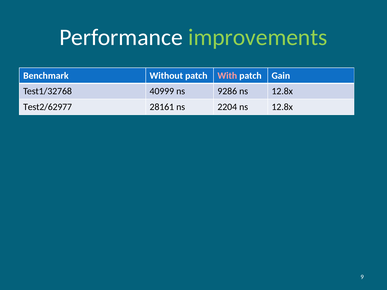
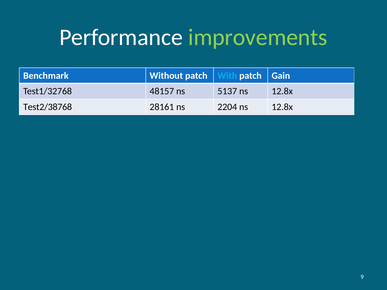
With colour: pink -> light blue (227, 76)
40999: 40999 -> 48157 (162, 91)
9286: 9286 -> 5137 (227, 91)
Test2/62977: Test2/62977 -> Test2/38768 (48, 107)
